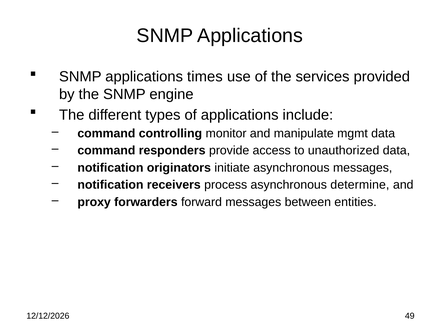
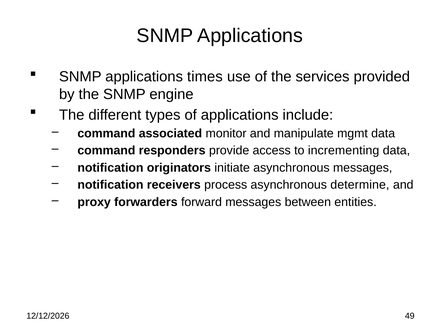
controlling: controlling -> associated (170, 133)
unauthorized: unauthorized -> incrementing (344, 150)
